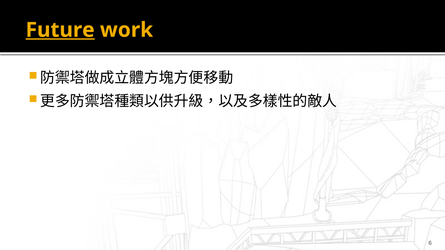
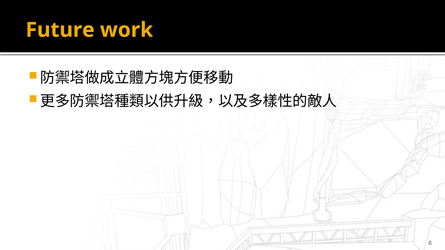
Future underline: present -> none (60, 30)
